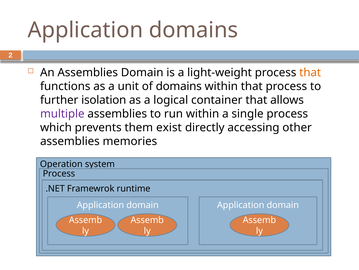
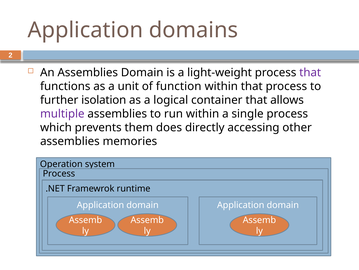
that colour: orange -> purple (310, 72)
of domains: domains -> function (179, 86)
exist: exist -> does (169, 127)
